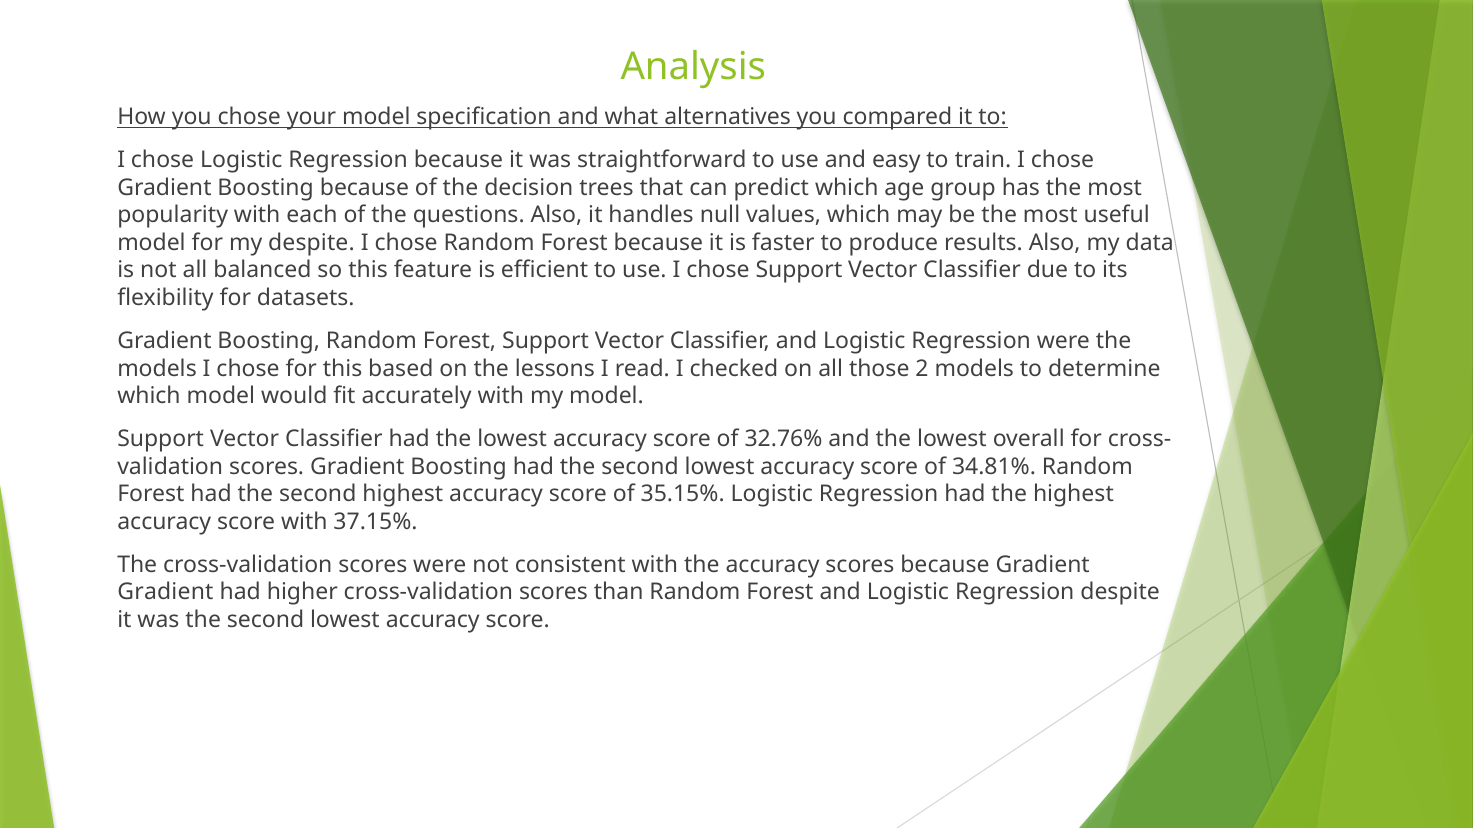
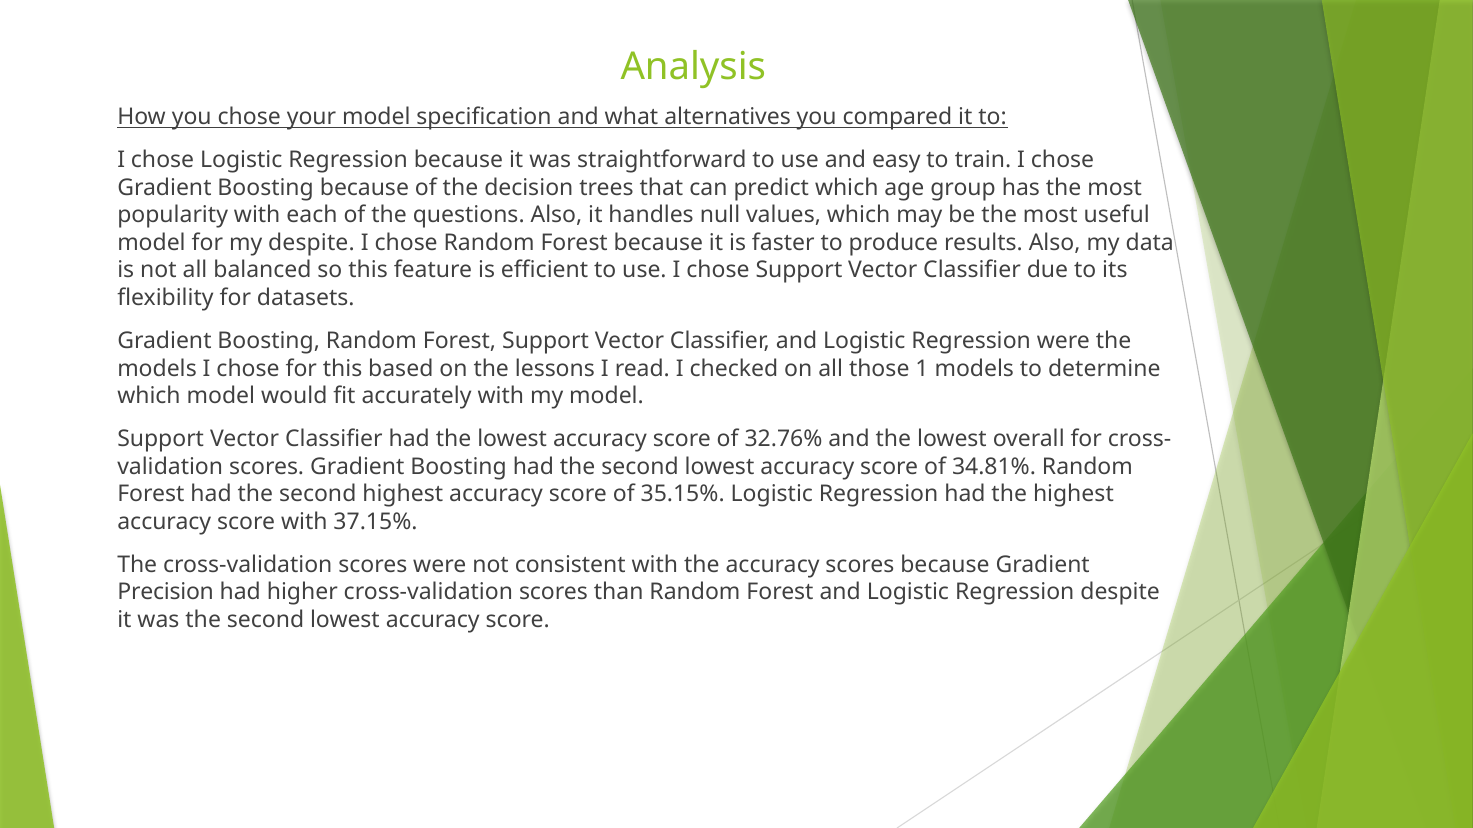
2: 2 -> 1 (922, 369)
Gradient: Gradient -> Precision (166, 593)
